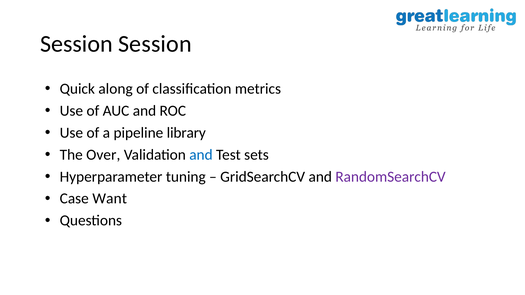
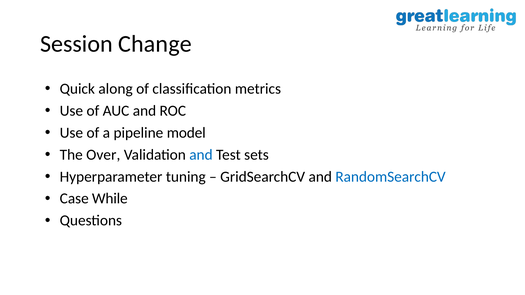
Session Session: Session -> Change (155, 44)
library: library -> model (186, 133)
RandomSearchCV colour: purple -> blue (391, 177)
Want: Want -> While (110, 199)
